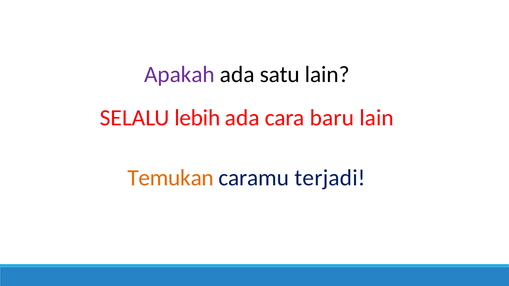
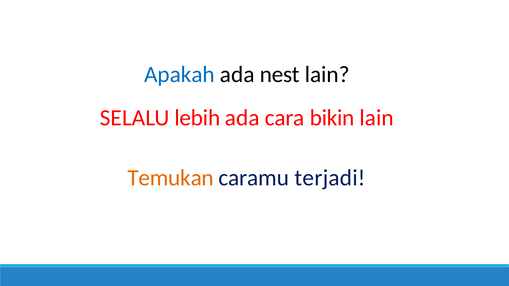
Apakah colour: purple -> blue (179, 74)
satu: satu -> nest (280, 74)
baru: baru -> bikin (332, 118)
